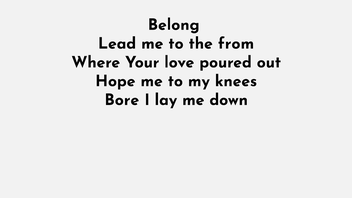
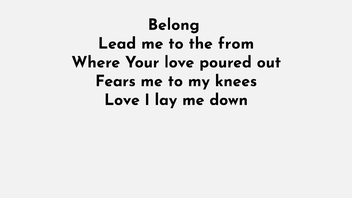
Hope: Hope -> Fears (115, 81)
Bore: Bore -> Love (122, 100)
